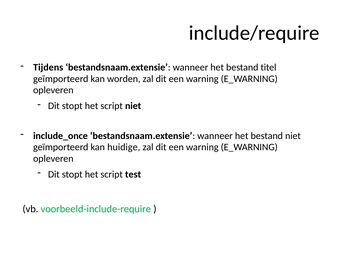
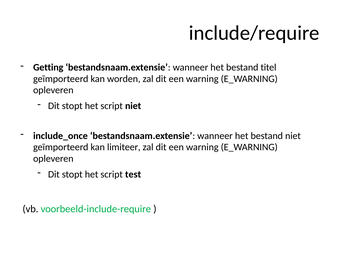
Tijdens: Tijdens -> Getting (48, 67)
huidige: huidige -> limiteer (124, 147)
